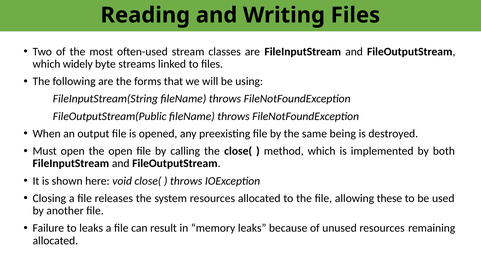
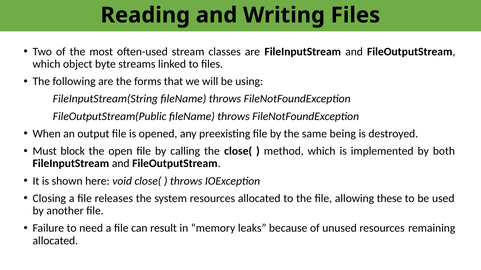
widely: widely -> object (78, 64)
Must open: open -> block (73, 151)
to leaks: leaks -> need (91, 229)
